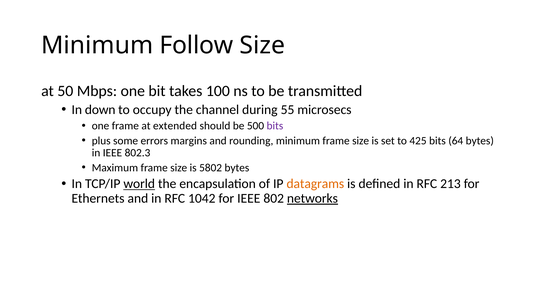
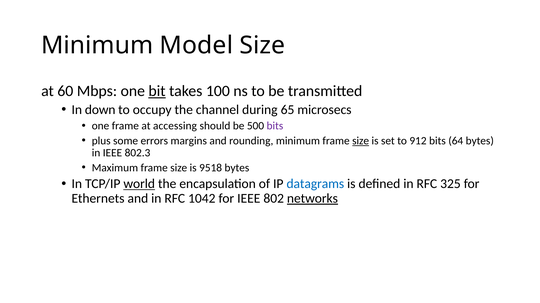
Follow: Follow -> Model (196, 45)
50: 50 -> 60 (65, 91)
bit underline: none -> present (157, 91)
55: 55 -> 65 (288, 110)
extended: extended -> accessing (175, 126)
size underline: none -> present (361, 141)
425: 425 -> 912 (418, 141)
5802: 5802 -> 9518 (211, 168)
datagrams colour: orange -> blue (315, 184)
213: 213 -> 325 (450, 184)
